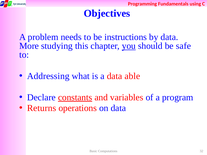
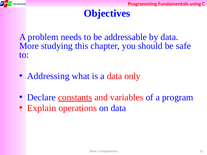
instructions: instructions -> addressable (126, 37)
you underline: present -> none (129, 46)
able: able -> only (132, 76)
Returns: Returns -> Explain (42, 108)
